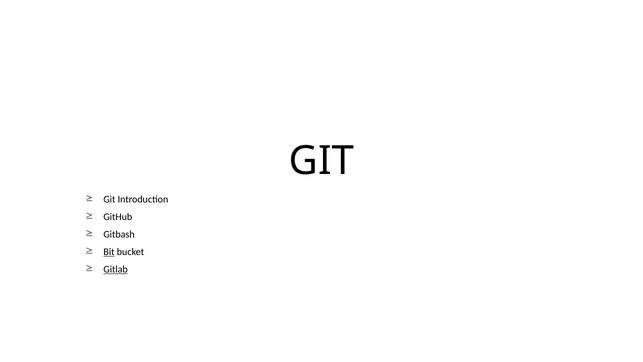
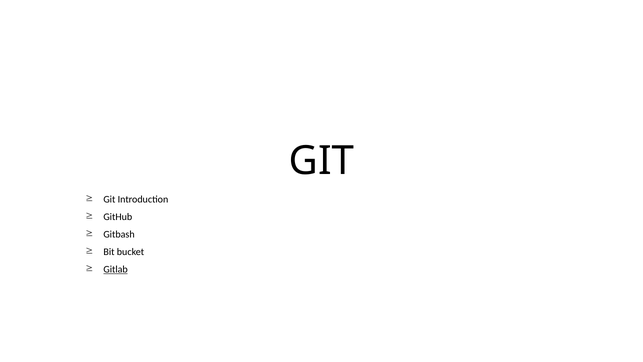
Bit underline: present -> none (109, 252)
